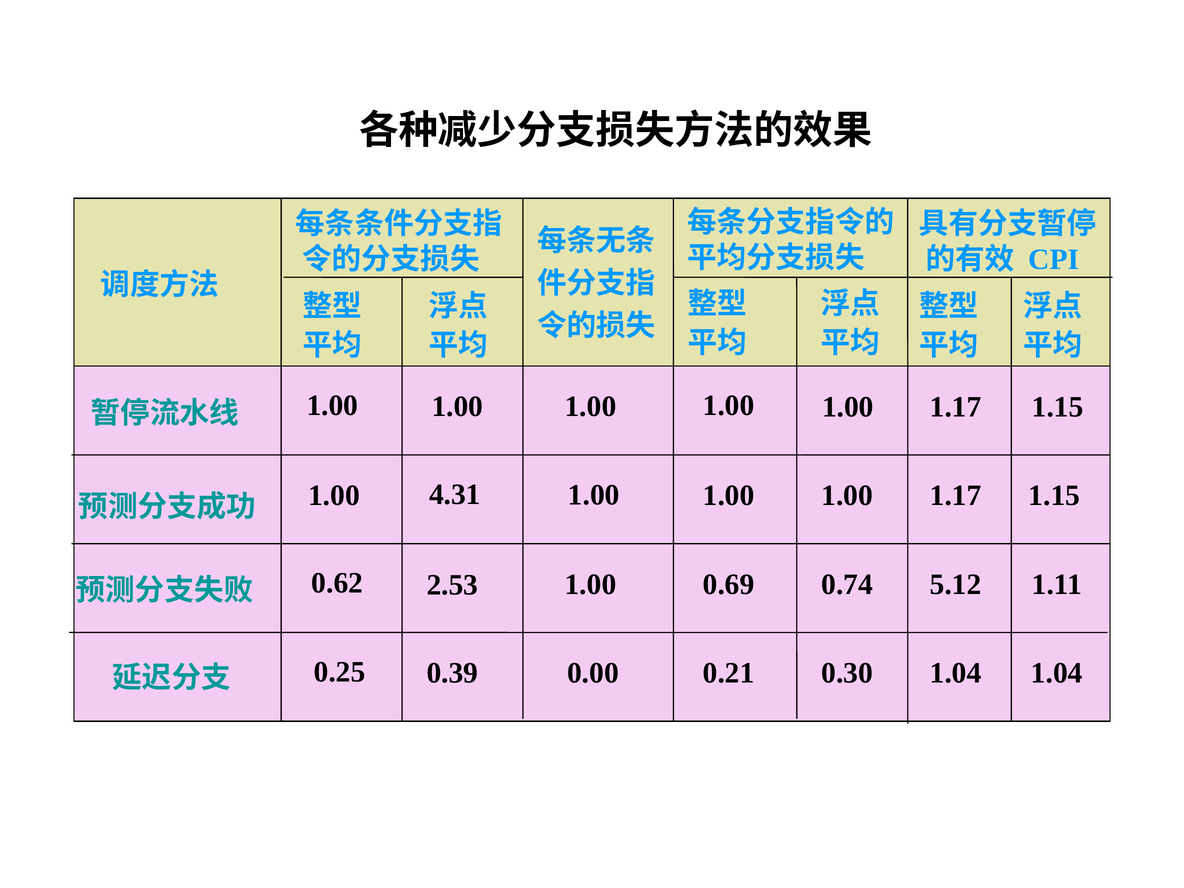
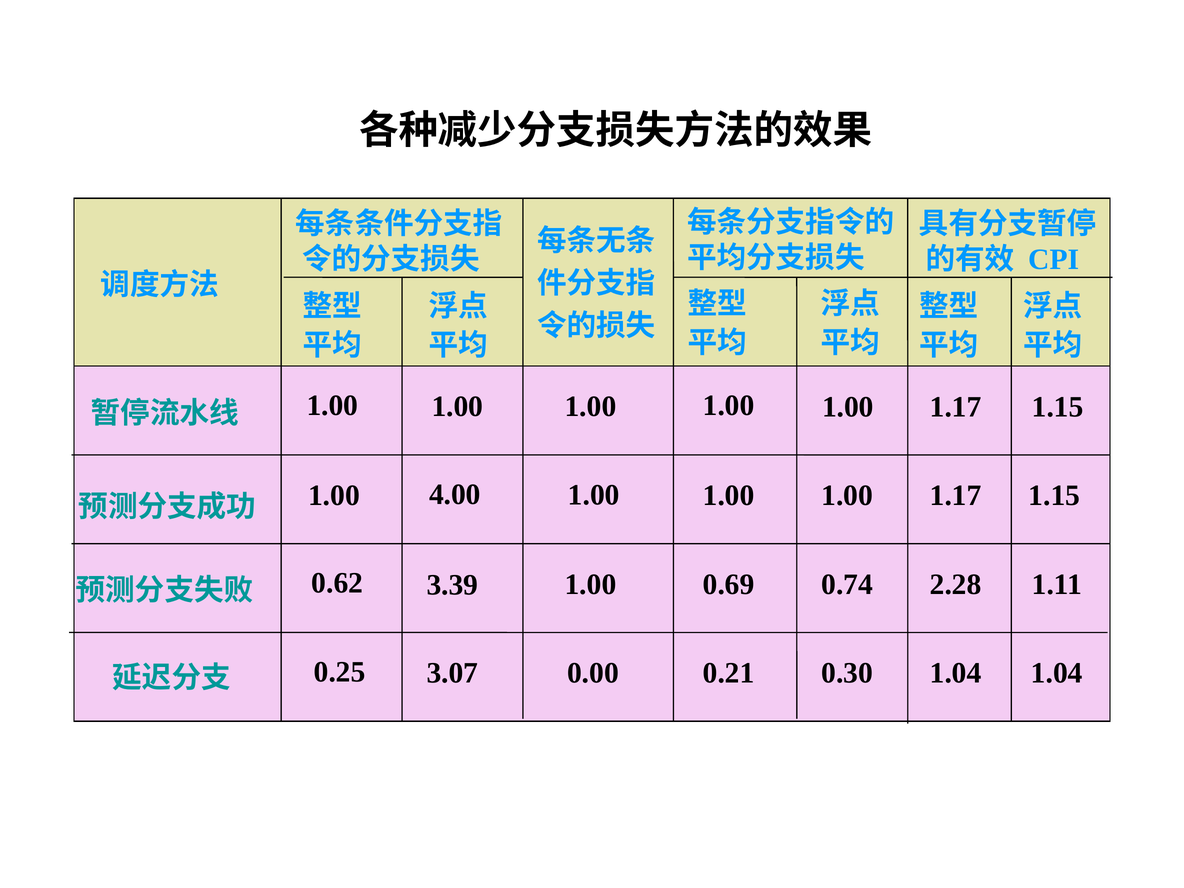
4.31: 4.31 -> 4.00 (455, 494)
5.12: 5.12 -> 2.28 (956, 584)
2.53: 2.53 -> 3.39 (452, 585)
0.39: 0.39 -> 3.07 (452, 673)
